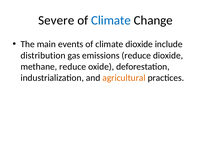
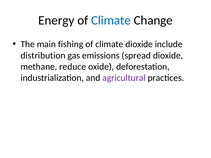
Severe: Severe -> Energy (56, 20)
events: events -> fishing (71, 44)
emissions reduce: reduce -> spread (136, 56)
agricultural colour: orange -> purple (124, 78)
